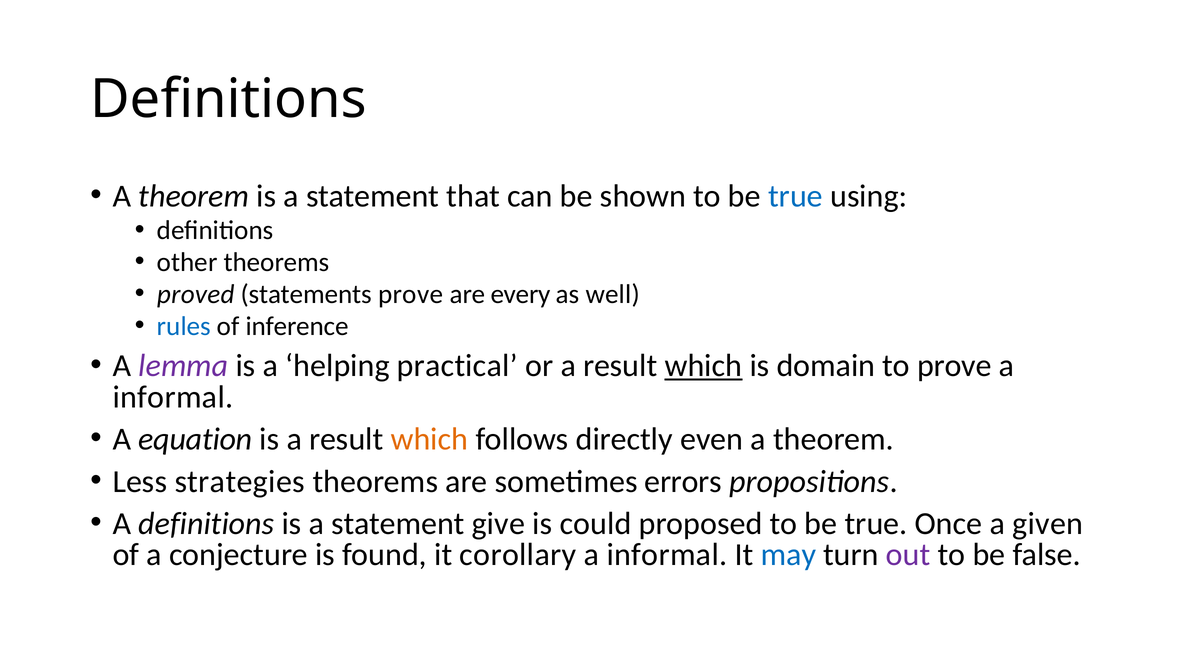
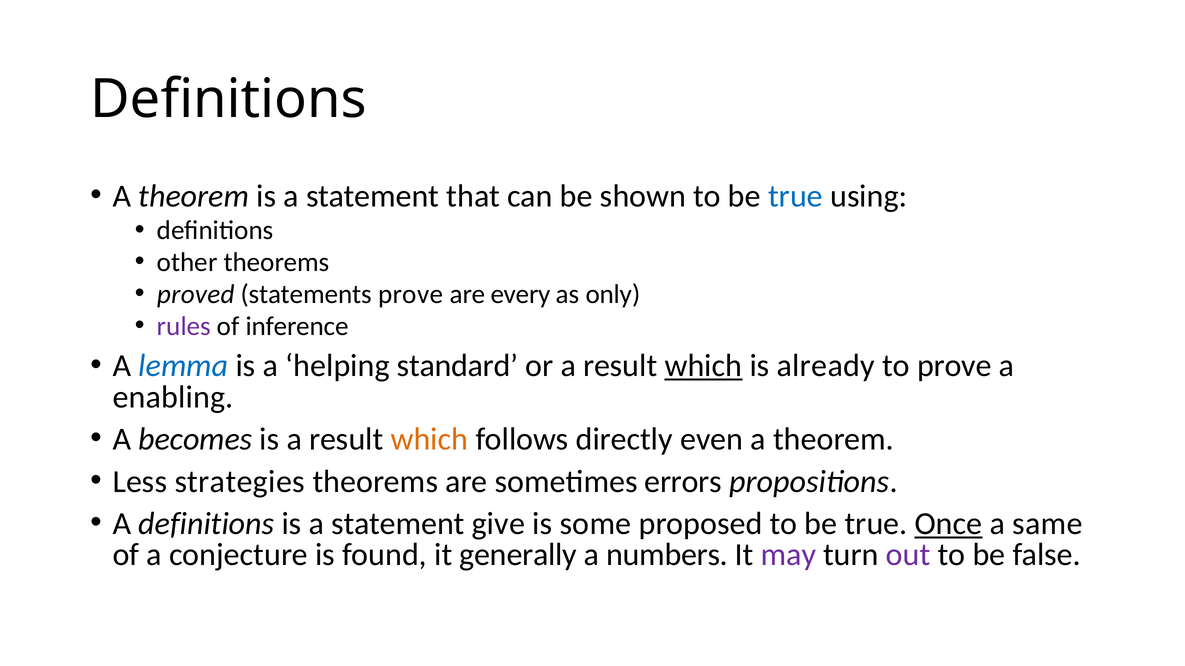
well: well -> only (613, 295)
rules colour: blue -> purple (184, 326)
lemma colour: purple -> blue (183, 366)
practical: practical -> standard (458, 366)
domain: domain -> already (826, 366)
informal: informal -> enabling (173, 397)
equation: equation -> becomes (195, 440)
could: could -> some (595, 524)
Once underline: none -> present (948, 524)
given: given -> same (1048, 524)
corollary: corollary -> generally (518, 555)
informal: informal -> numbers (667, 555)
may colour: blue -> purple (788, 555)
